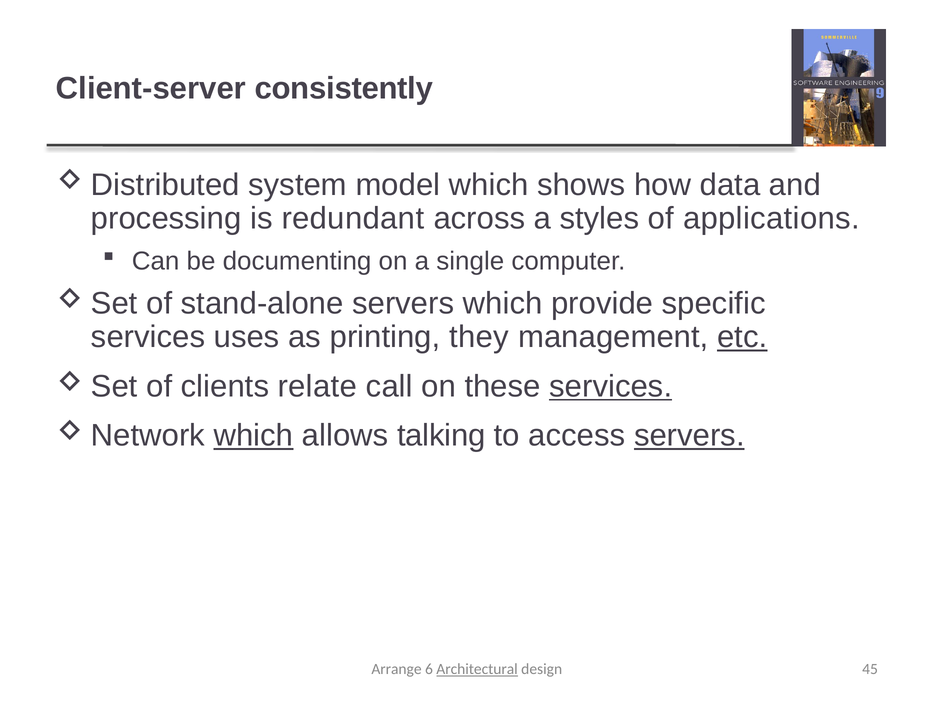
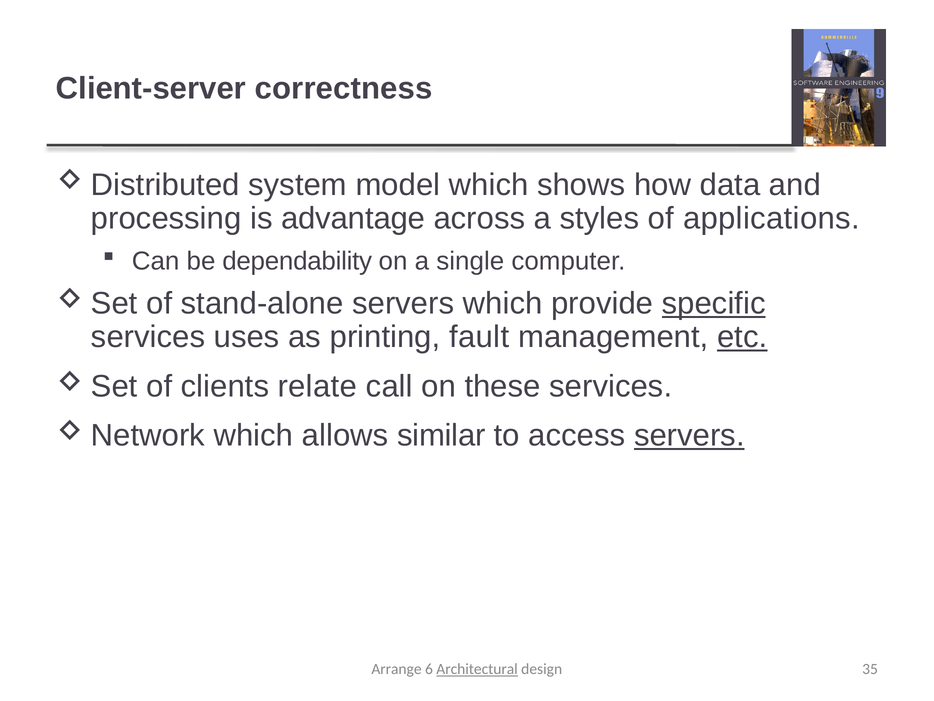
consistently: consistently -> correctness (344, 89)
redundant: redundant -> advantage (353, 218)
documenting: documenting -> dependability (297, 261)
specific underline: none -> present (714, 303)
they: they -> fault (479, 337)
services underline: present -> none (611, 386)
which underline: present -> none (253, 435)
talking: talking -> similar (441, 435)
45: 45 -> 35 (870, 669)
